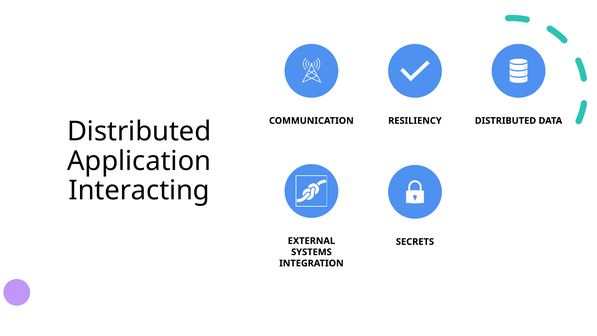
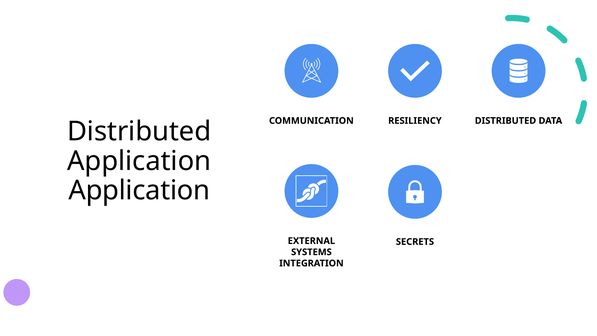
Interacting: Interacting -> Application (139, 190)
